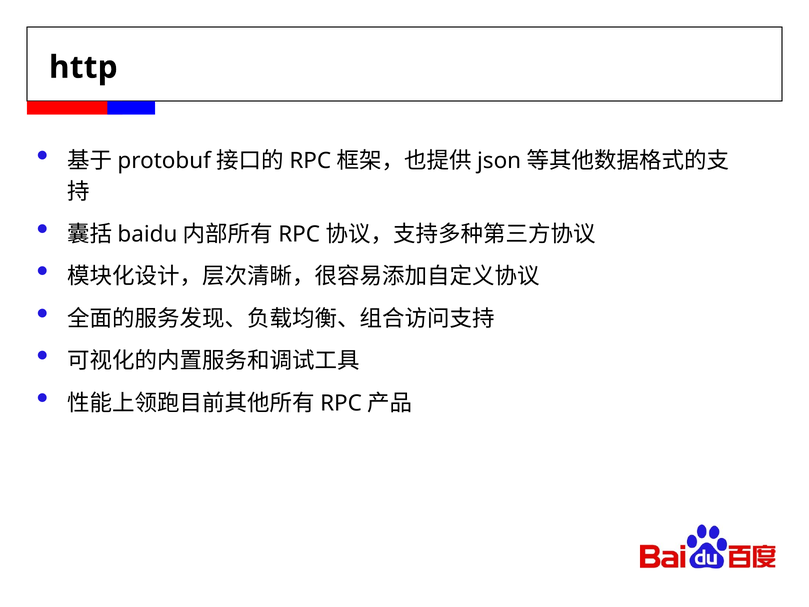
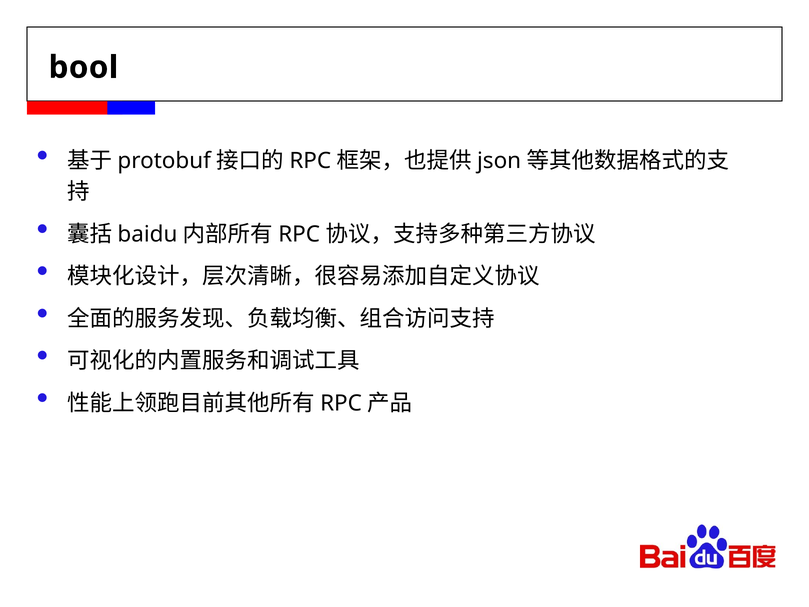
http: http -> bool (83, 67)
